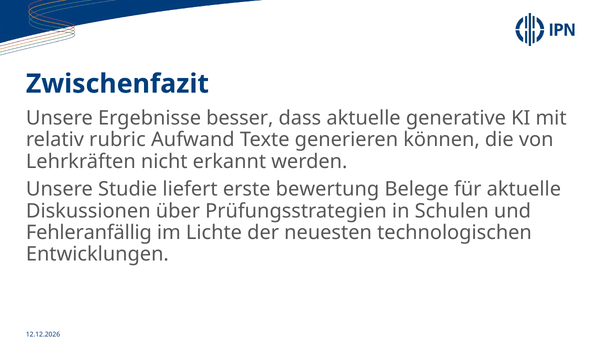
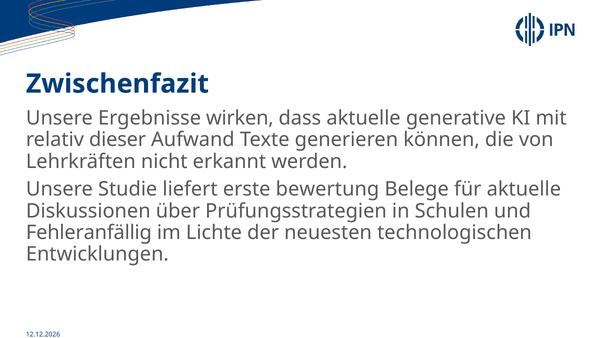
besser: besser -> wirken (240, 118)
rubric: rubric -> dieser (118, 140)
